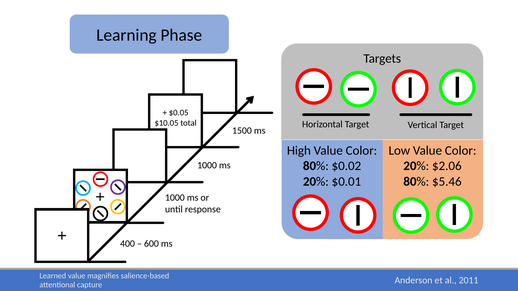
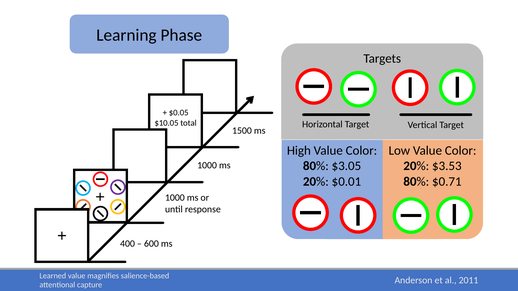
$0.02: $0.02 -> $3.05 (346, 166)
$2.06: $2.06 -> $3.53 (447, 166)
$5.46: $5.46 -> $0.71 (447, 182)
